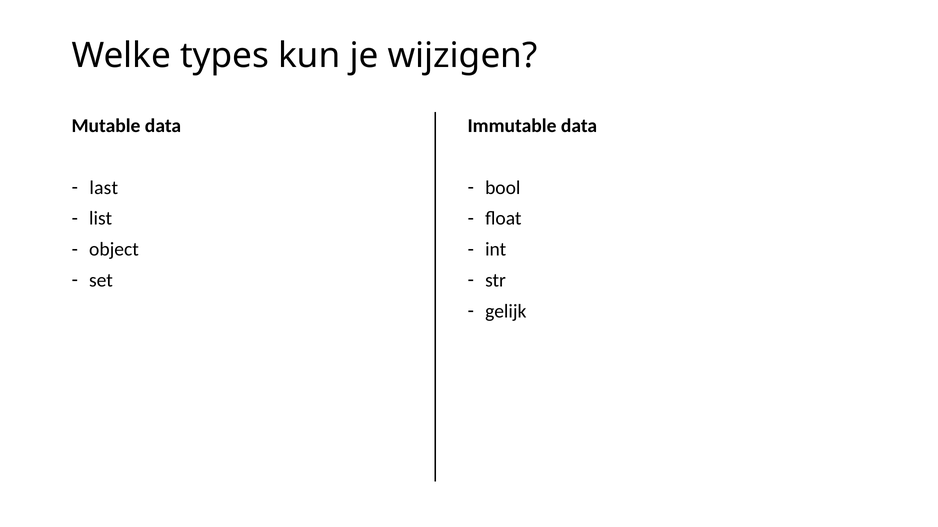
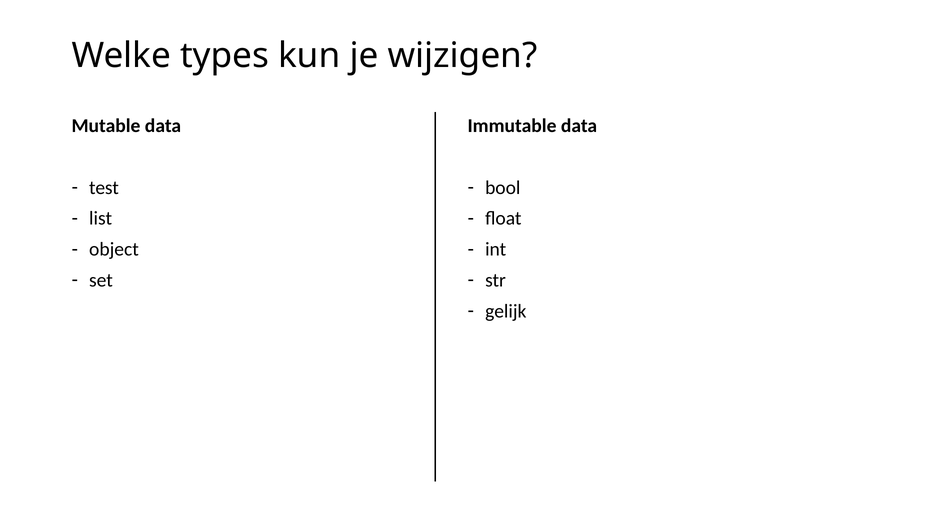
last: last -> test (104, 188)
